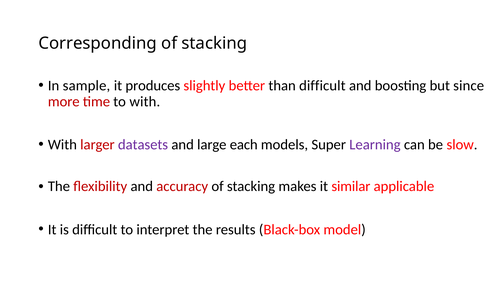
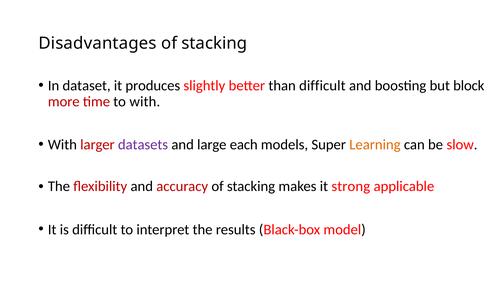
Corresponding: Corresponding -> Disadvantages (98, 43)
sample: sample -> dataset (87, 85)
since: since -> block (469, 85)
Learning colour: purple -> orange (375, 144)
similar: similar -> strong (351, 186)
